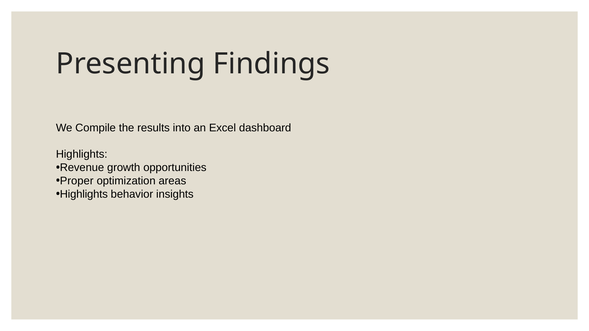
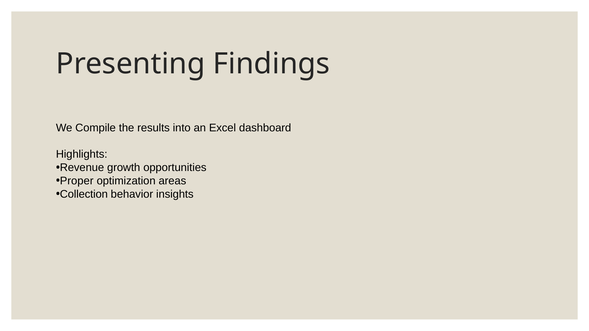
Highlights: Highlights -> Collection (84, 194)
